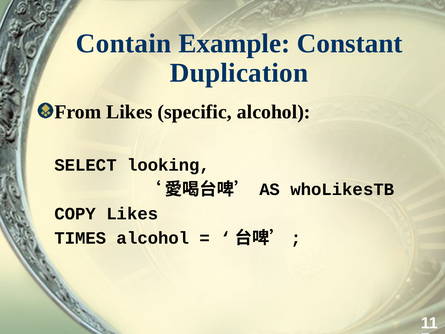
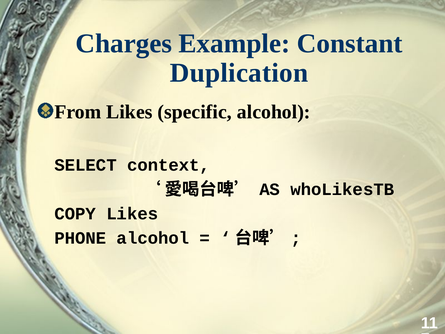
Contain: Contain -> Charges (124, 43)
looking: looking -> context (169, 165)
TIMES: TIMES -> PHONE (80, 238)
